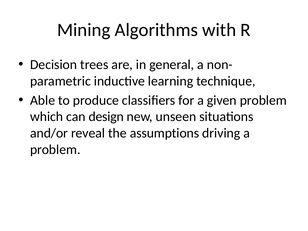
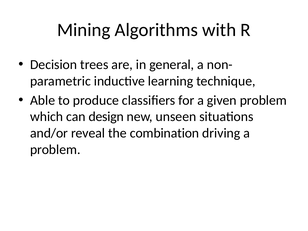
assumptions: assumptions -> combination (164, 133)
